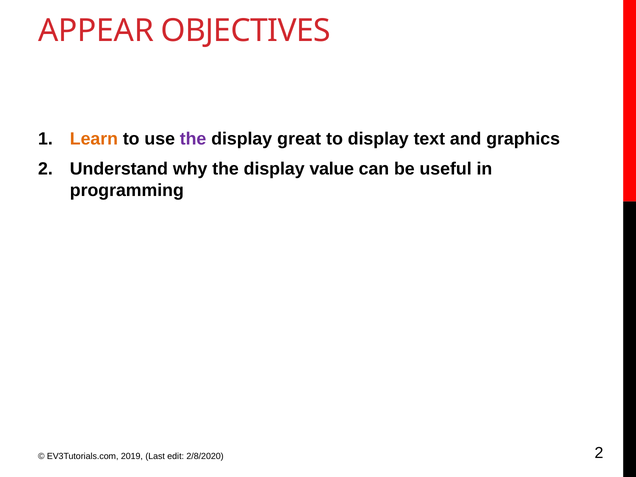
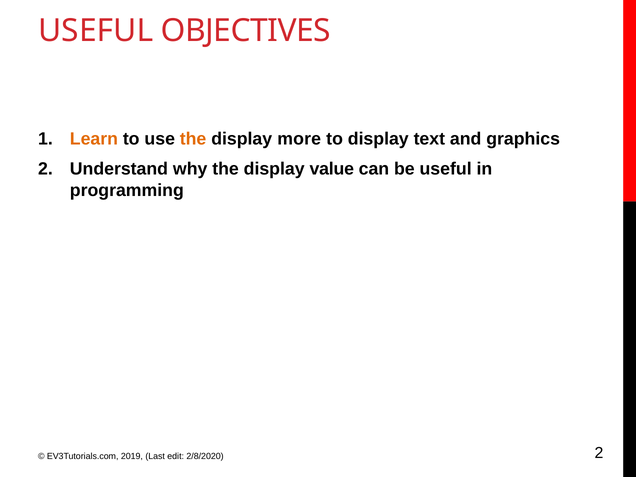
APPEAR: APPEAR -> USEFUL (96, 31)
the colour: purple -> orange (193, 139)
great: great -> more (299, 139)
